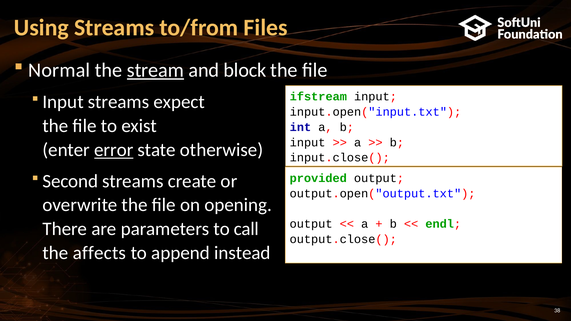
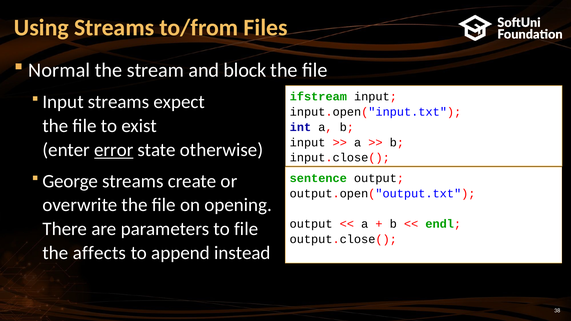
stream underline: present -> none (155, 70)
Second: Second -> George (70, 181)
provided: provided -> sentence (318, 178)
to call: call -> file (246, 229)
